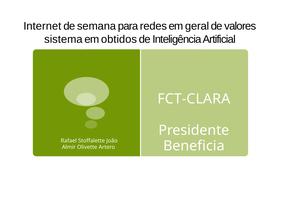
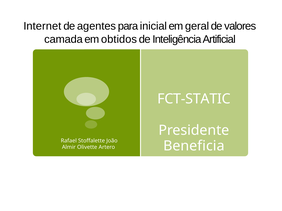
semana: semana -> agentes (97, 26)
redes: redes -> inicial (153, 26)
sistema: sistema -> camada (64, 39)
FCT-CLARA: FCT-CLARA -> FCT-STATIC (194, 99)
